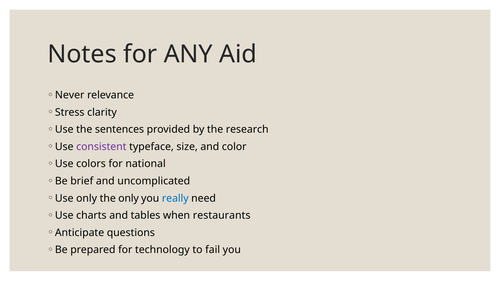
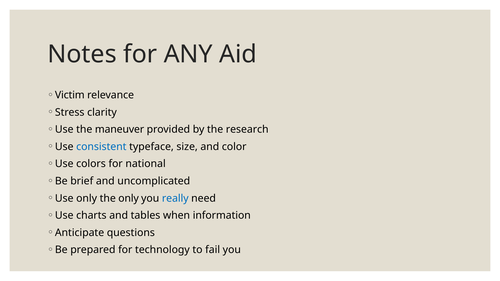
Never: Never -> Victim (70, 95)
sentences: sentences -> maneuver (120, 130)
consistent colour: purple -> blue (101, 147)
restaurants: restaurants -> information (222, 216)
